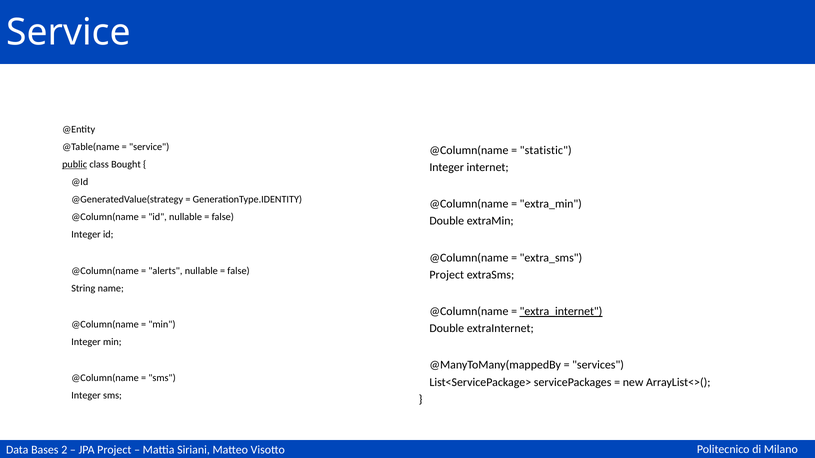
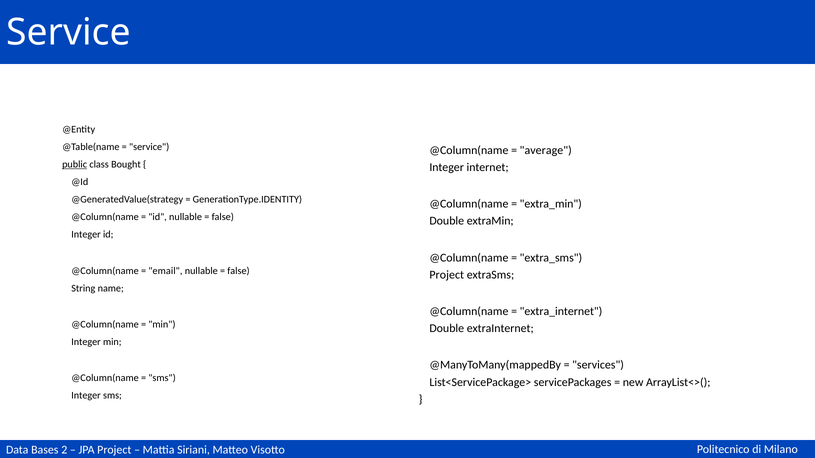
statistic: statistic -> average (546, 150)
alerts: alerts -> email (165, 271)
extra_internet underline: present -> none (561, 312)
